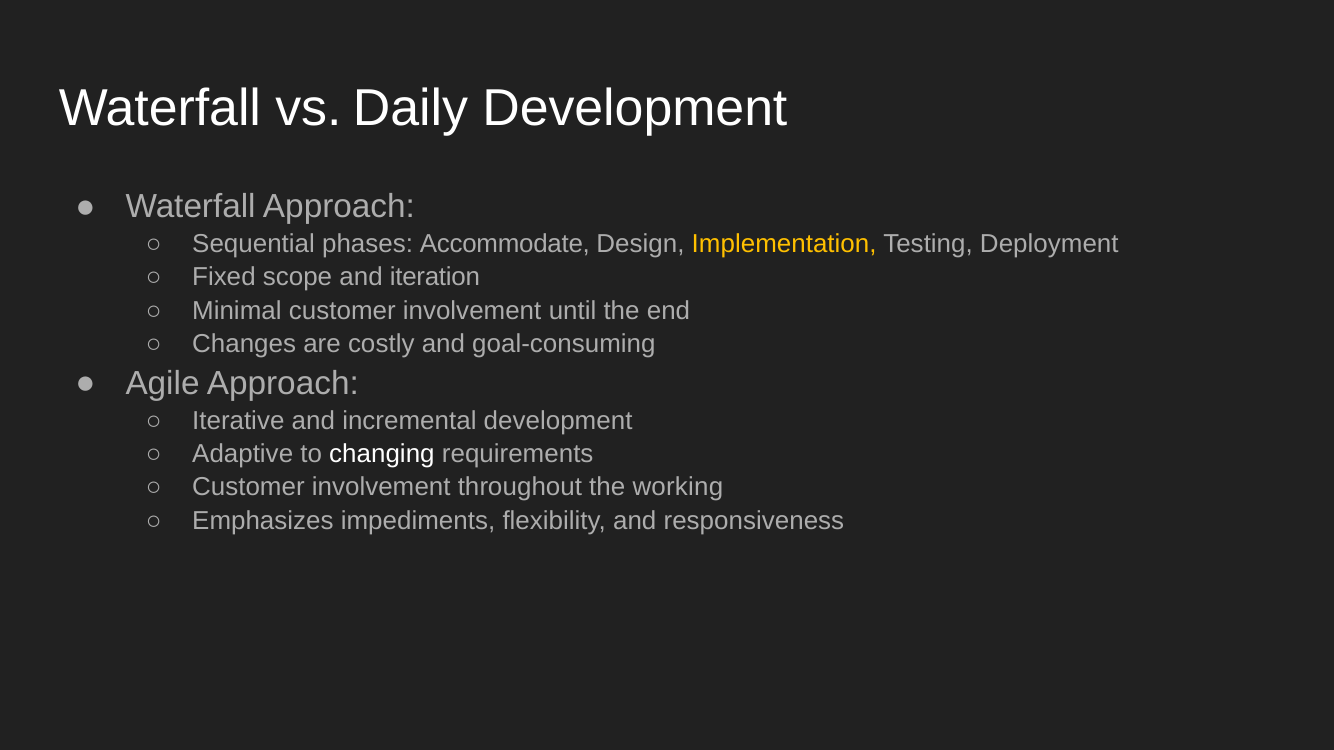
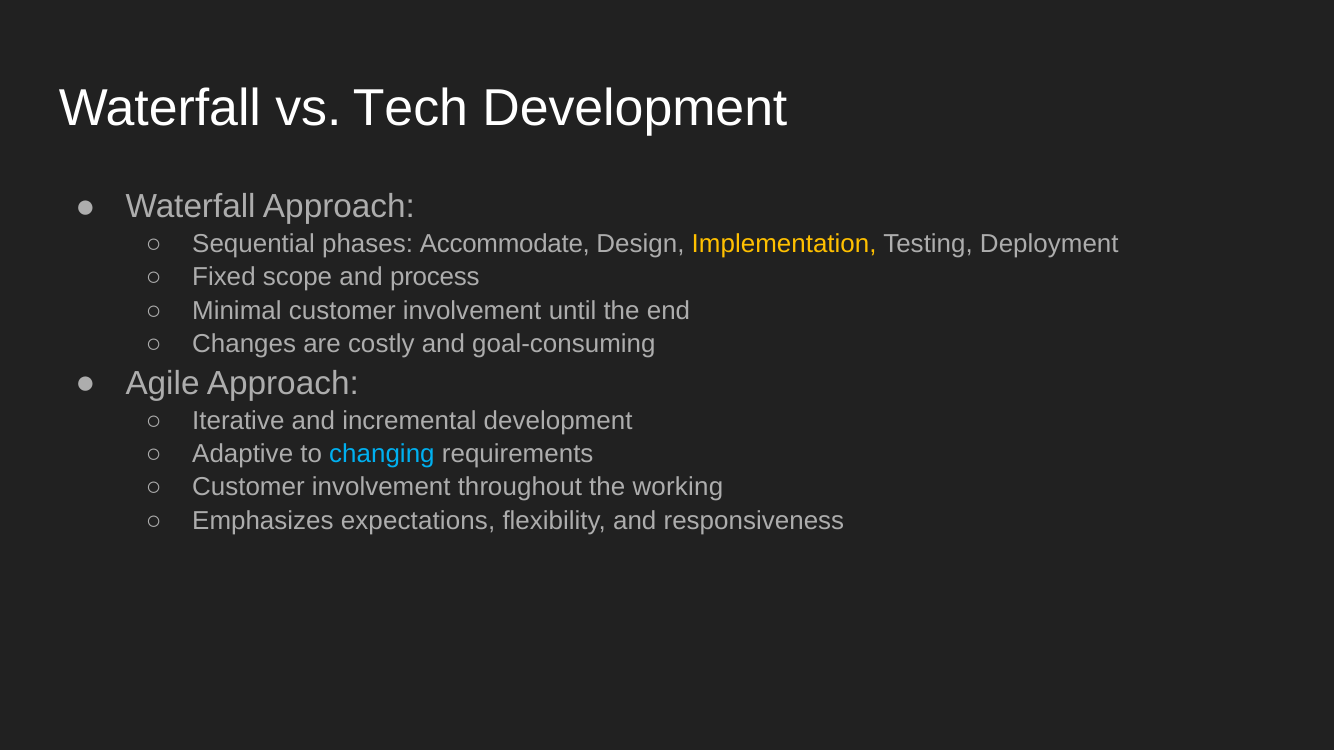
Daily: Daily -> Tech (410, 108)
iteration: iteration -> process (435, 277)
changing colour: white -> light blue (382, 454)
impediments: impediments -> expectations (418, 521)
